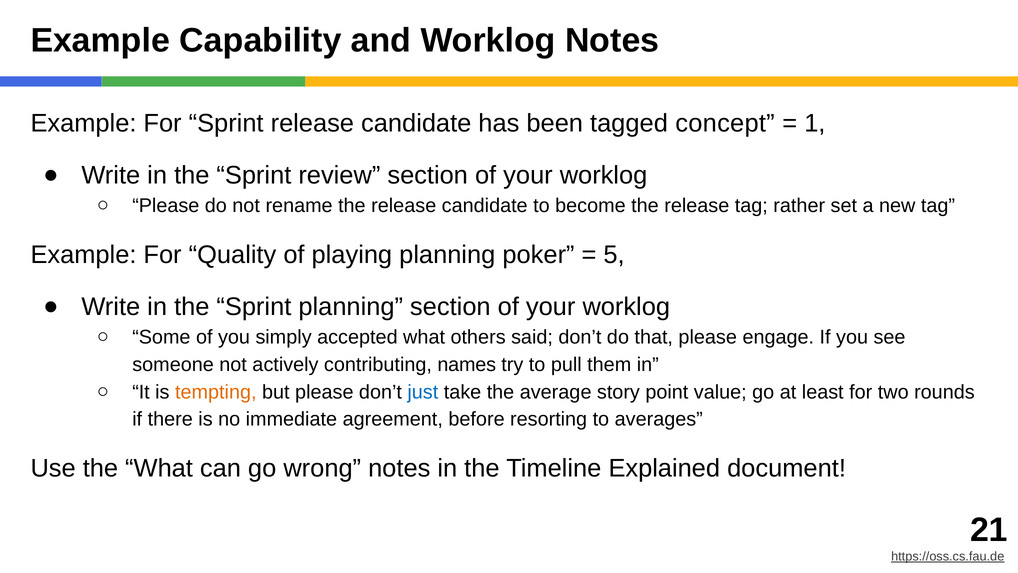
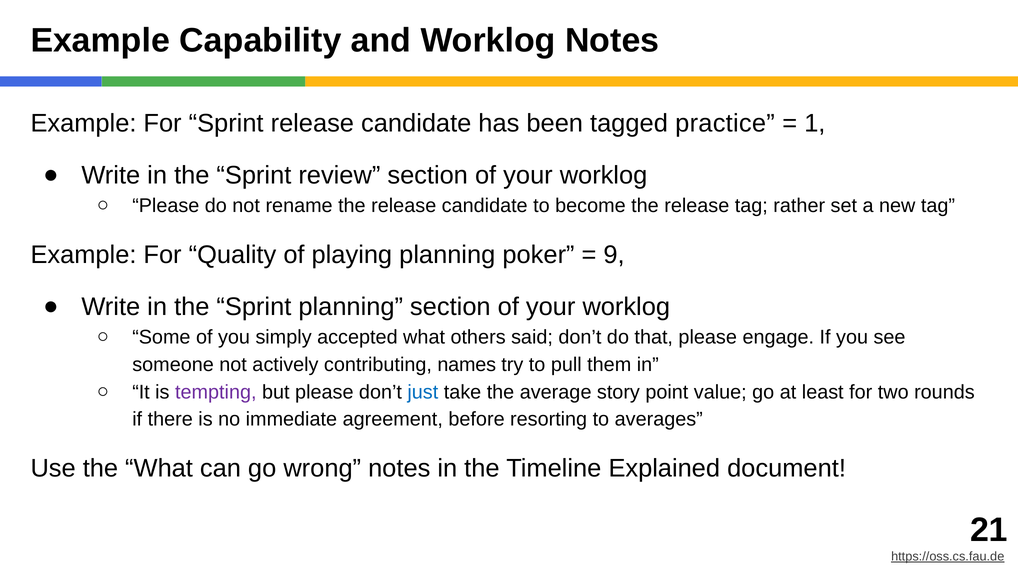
concept: concept -> practice (725, 123)
5: 5 -> 9 (614, 255)
tempting colour: orange -> purple (216, 392)
